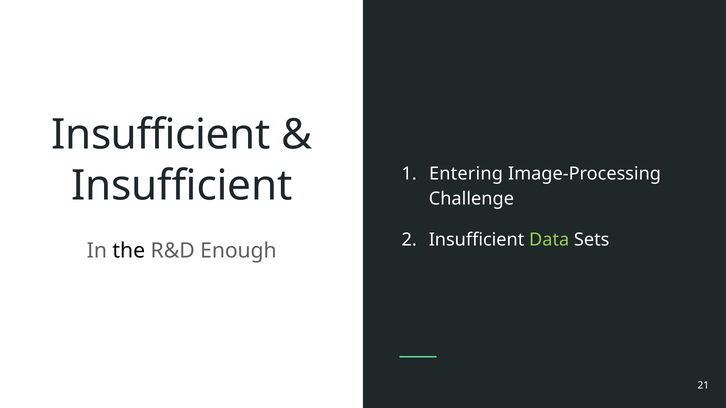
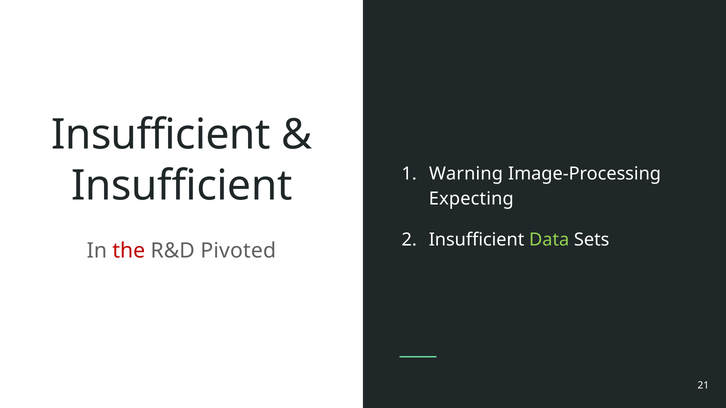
Entering: Entering -> Warning (466, 174)
Challenge: Challenge -> Expecting (471, 199)
the colour: black -> red (129, 251)
Enough: Enough -> Pivoted (238, 251)
